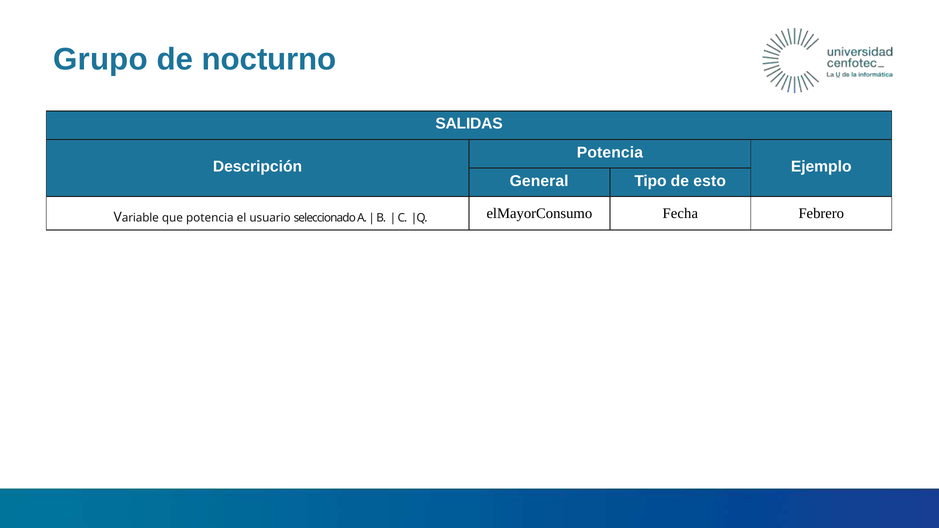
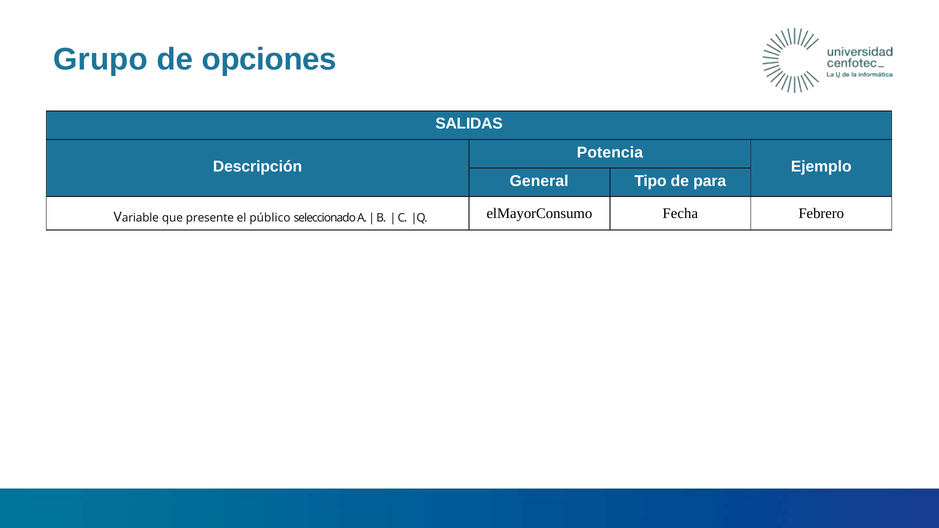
nocturno: nocturno -> opciones (269, 60)
esto: esto -> para (710, 181)
que potencia: potencia -> presente (210, 218)
usuario: usuario -> público (270, 218)
